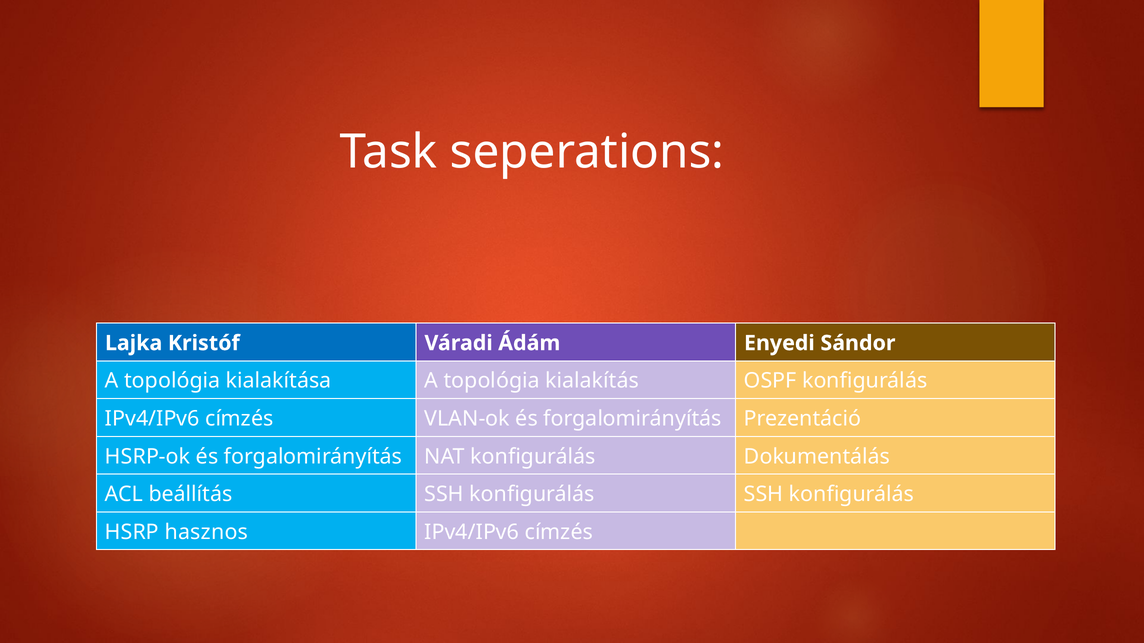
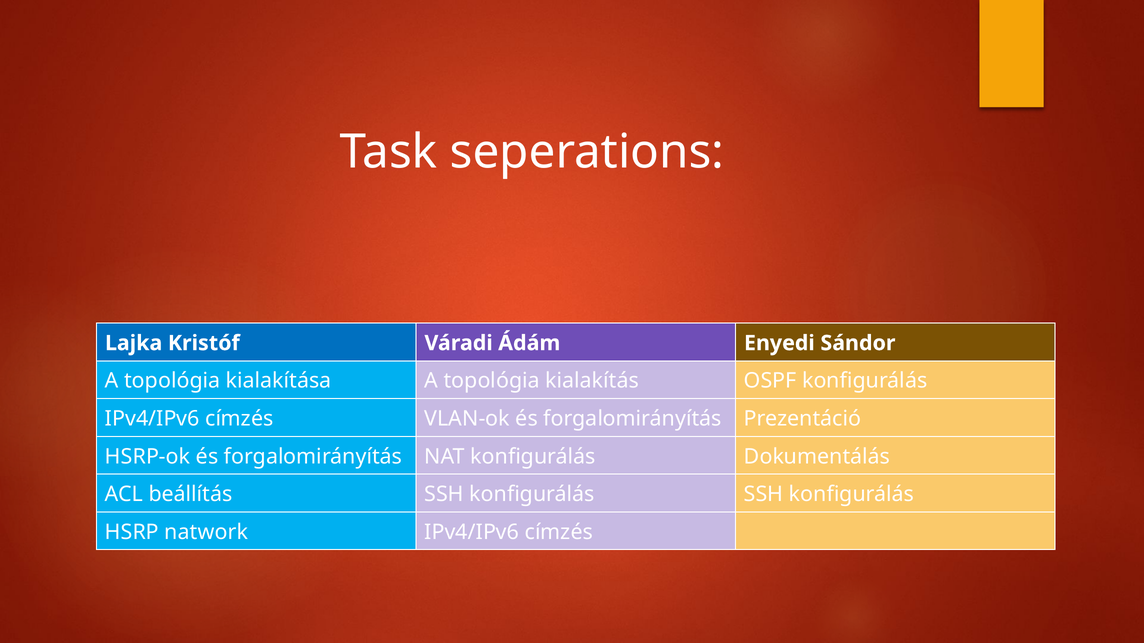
hasznos: hasznos -> natwork (206, 532)
